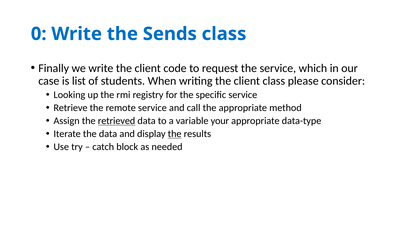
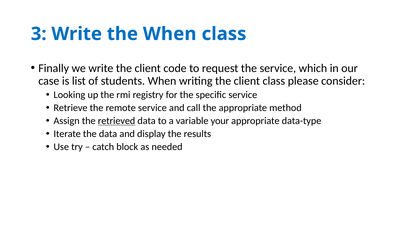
0: 0 -> 3 (39, 34)
the Sends: Sends -> When (170, 34)
the underline: present -> none (175, 134)
